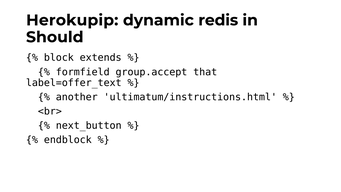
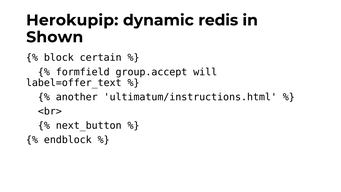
Should: Should -> Shown (55, 37)
extends: extends -> certain (101, 58)
that: that -> will (205, 72)
